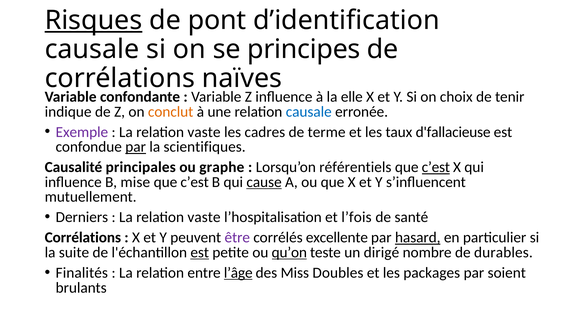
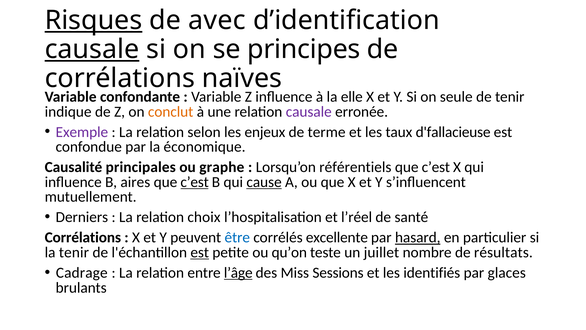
pont: pont -> avec (217, 20)
causale underline: none -> present (92, 49)
choix: choix -> seule (456, 97)
causale colour: blue -> purple (309, 112)
vaste: vaste -> selon (204, 132)
cadres: cadres -> enjeux (265, 132)
par underline: present -> none (136, 147)
scientifiques: scientifiques -> économique (205, 147)
c’est underline: present -> none (436, 167)
mise: mise -> aires (135, 182)
c’est underline: none -> present (195, 182)
vaste: vaste -> choix (204, 217)
l’fois: l’fois -> l’réel (357, 217)
être colour: purple -> blue (237, 237)
la suite: suite -> tenir (74, 252)
qu’on underline: present -> none (289, 252)
dirigé: dirigé -> juillet (381, 252)
durables: durables -> résultats (503, 252)
Finalités: Finalités -> Cadrage (82, 272)
Doubles: Doubles -> Sessions (338, 272)
packages: packages -> identifiés (432, 272)
soient: soient -> glaces (507, 272)
